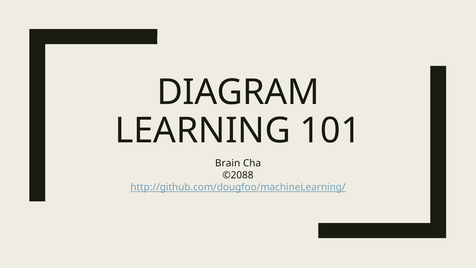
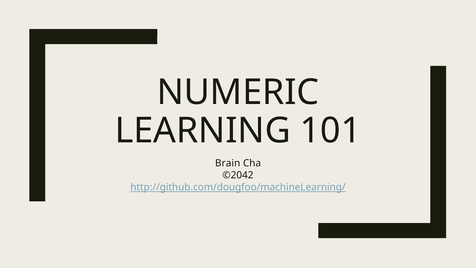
DIAGRAM: DIAGRAM -> NUMERIC (238, 92)
©2088: ©2088 -> ©2042 (238, 175)
